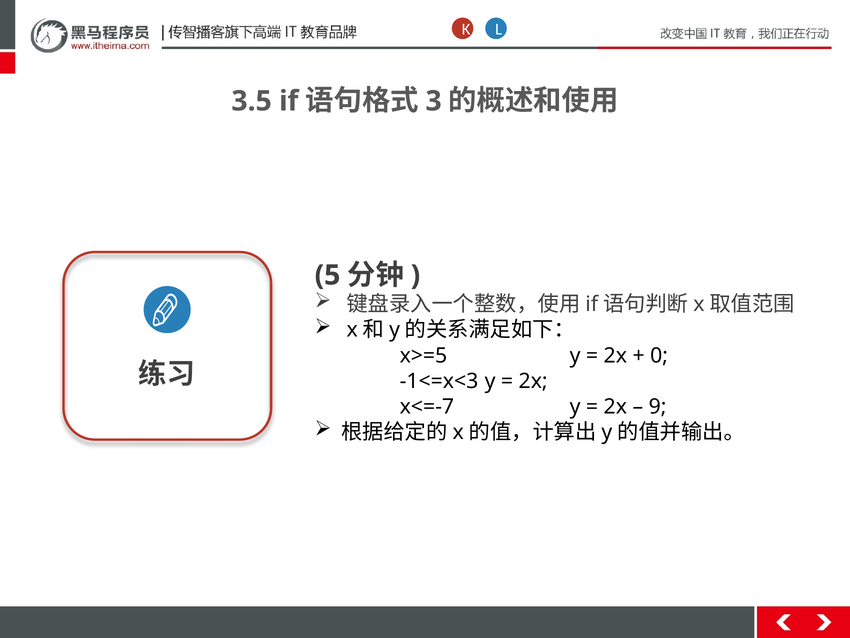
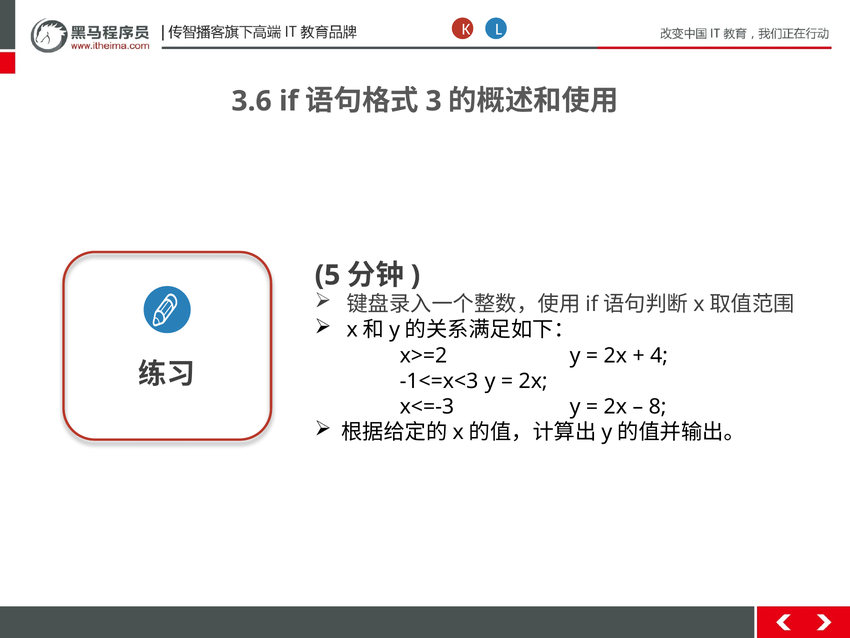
3.5: 3.5 -> 3.6 (252, 101)
x>=5: x>=5 -> x>=2 (423, 355)
0: 0 -> 4 (659, 355)
x<=-7: x<=-7 -> x<=-3 (427, 406)
9: 9 -> 8 (658, 406)
